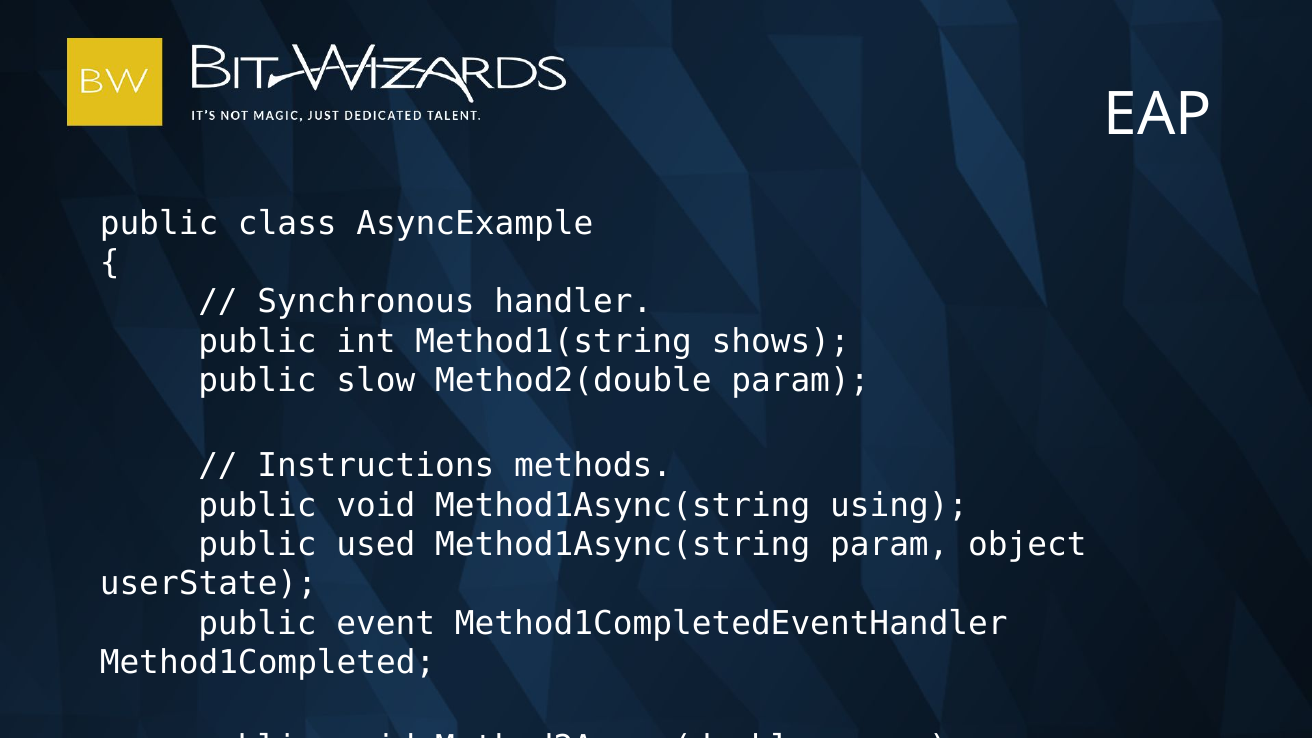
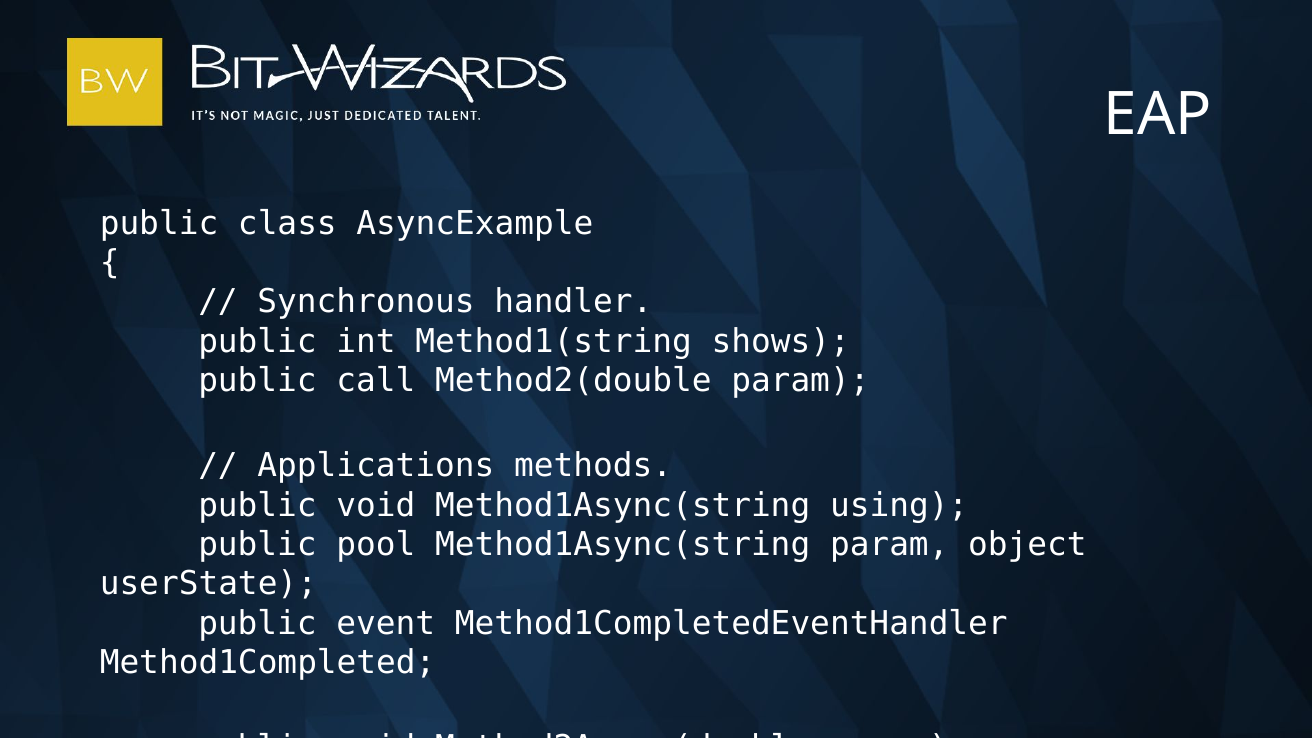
slow: slow -> call (376, 381)
Instructions: Instructions -> Applications (376, 466)
used: used -> pool (376, 545)
